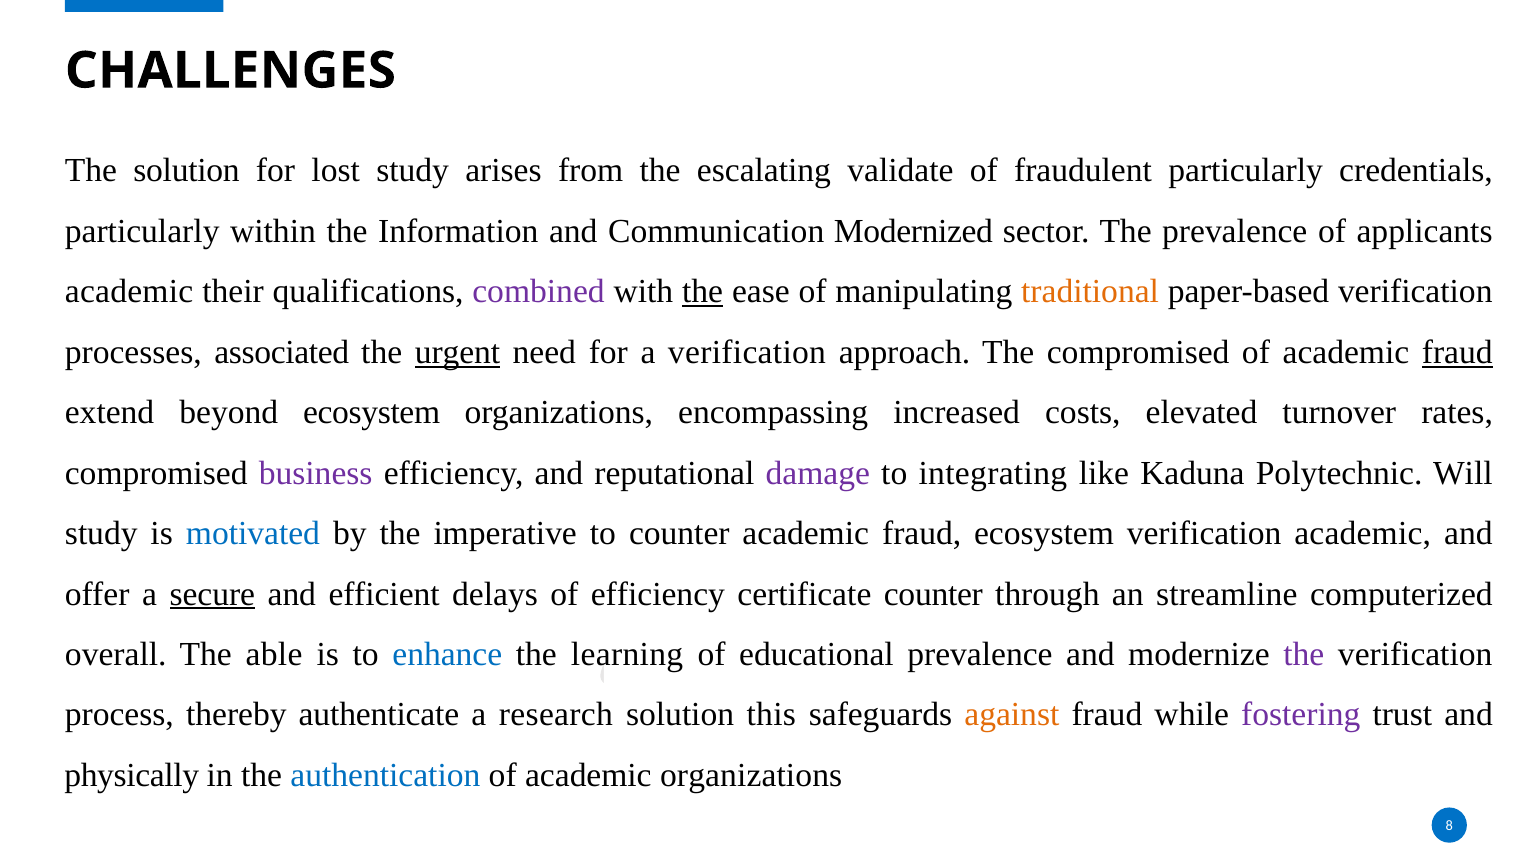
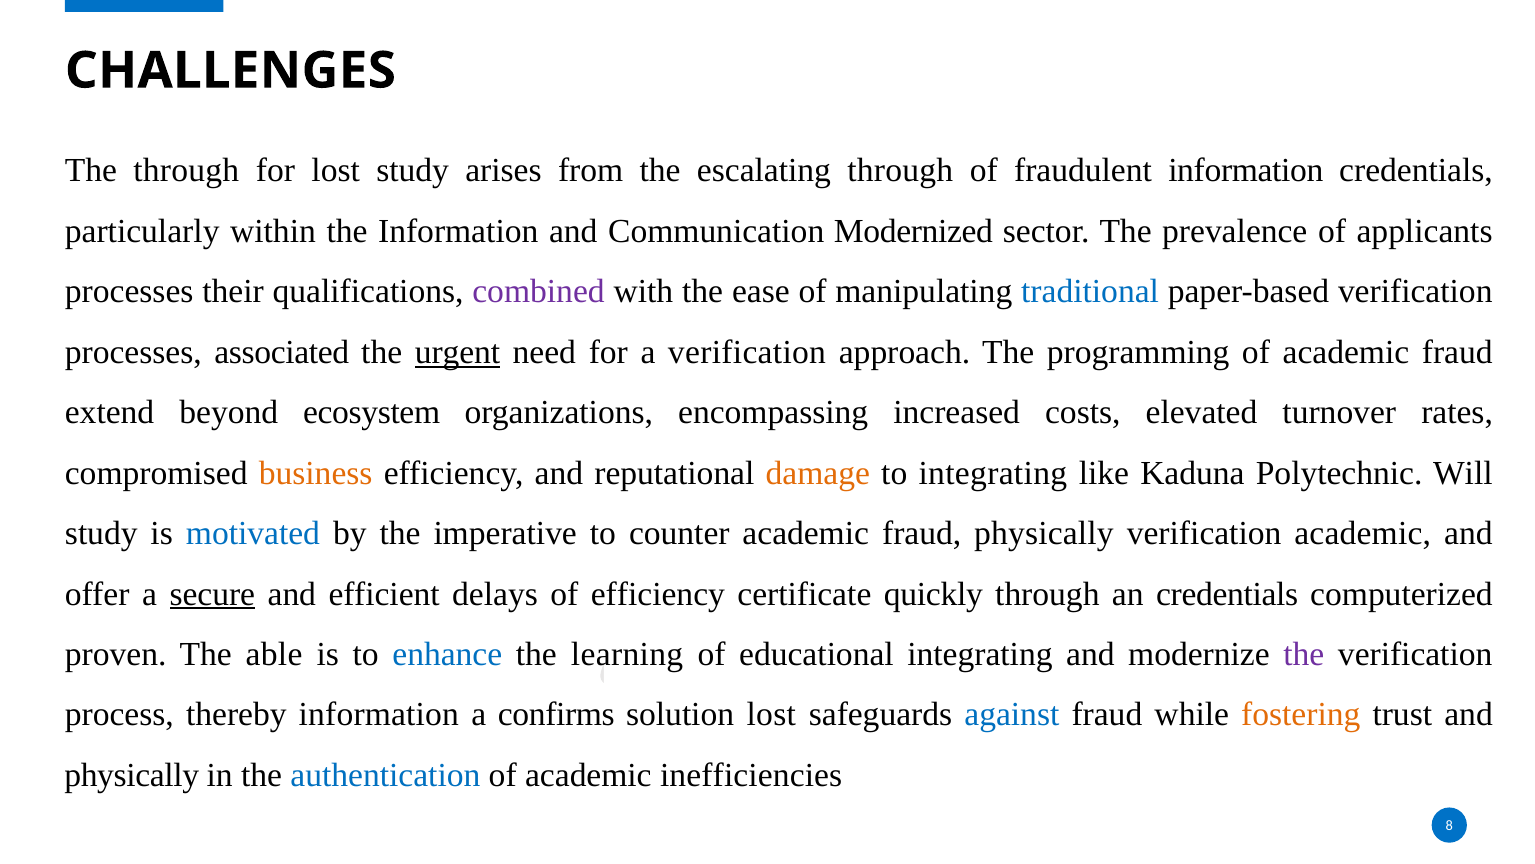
The solution: solution -> through (186, 171)
escalating validate: validate -> through (900, 171)
fraudulent particularly: particularly -> information (1246, 171)
academic: academic -> processes (129, 291)
the underline: present -> none (703, 291)
traditional colour: orange -> blue (1090, 291)
The compromised: compromised -> programming (1138, 352)
fraud underline: present -> none (1457, 352)
business colour: purple -> orange (316, 473)
damage colour: purple -> orange (818, 473)
fraud ecosystem: ecosystem -> physically (1044, 533)
certificate counter: counter -> quickly (933, 594)
an streamline: streamline -> credentials (1227, 594)
overall: overall -> proven (116, 654)
educational prevalence: prevalence -> integrating (980, 654)
thereby authenticate: authenticate -> information (379, 714)
research: research -> confirms (556, 714)
solution this: this -> lost (771, 714)
against colour: orange -> blue (1012, 714)
fostering colour: purple -> orange (1301, 714)
academic organizations: organizations -> inefficiencies (751, 775)
